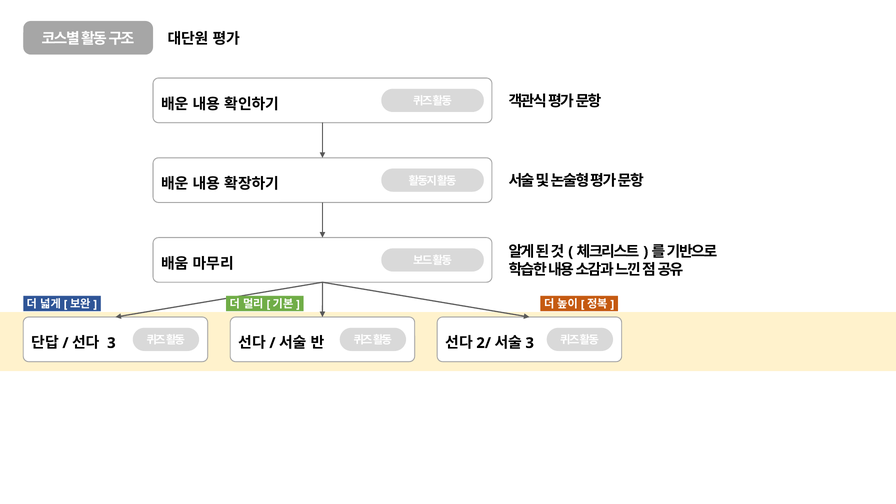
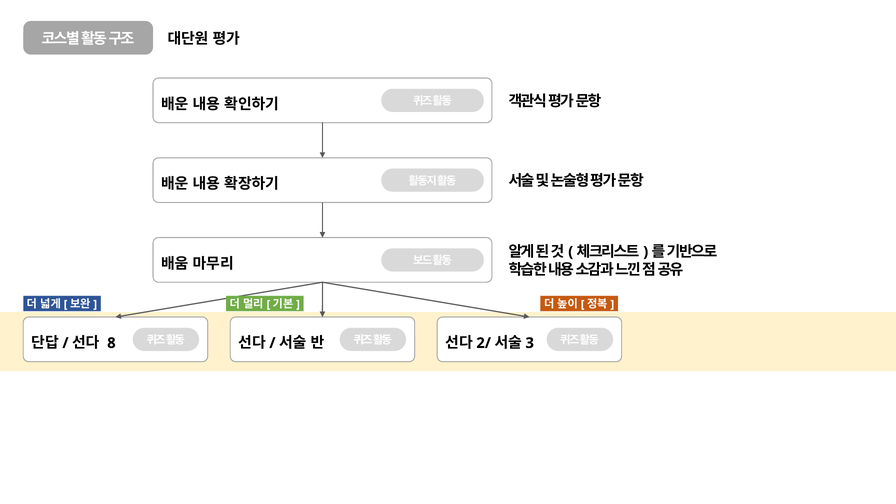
3: 3 -> 8 (111, 343)
